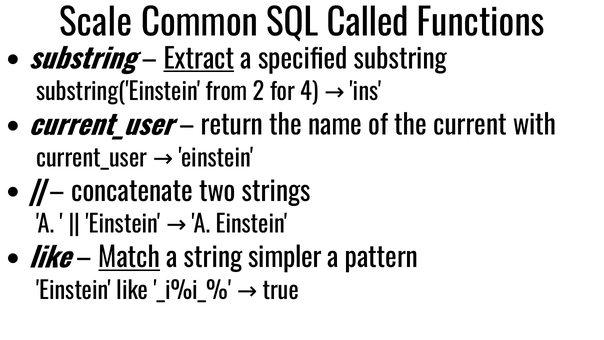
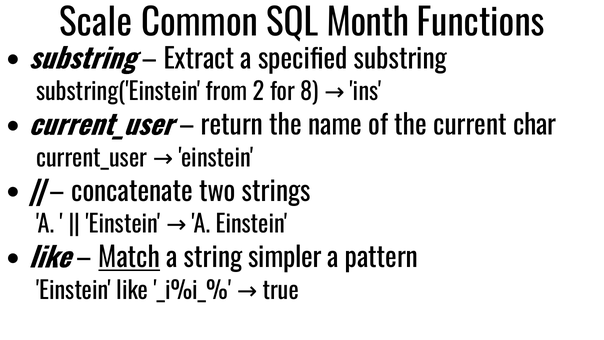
Called: Called -> Month (368, 23)
Extract underline: present -> none (199, 59)
4: 4 -> 8 (310, 92)
with: with -> char (535, 126)
